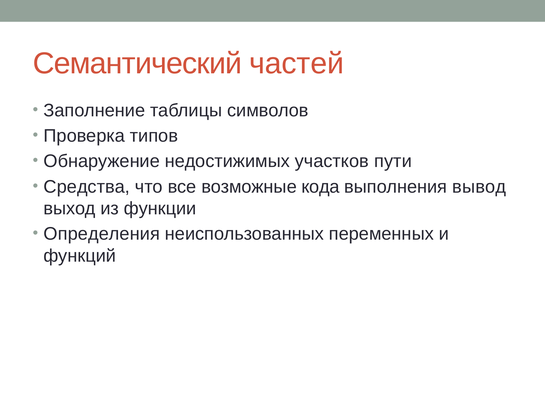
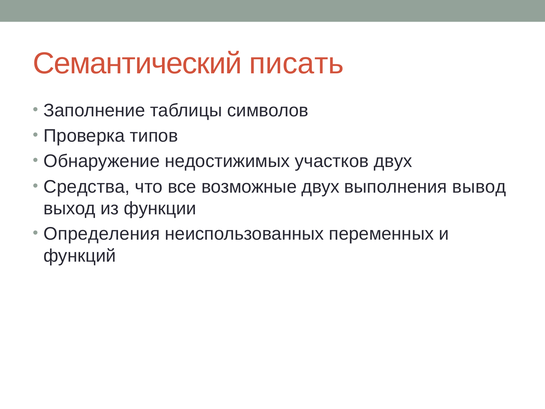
частей: частей -> писать (297, 63)
участков пути: пути -> двух (393, 161)
возможные кода: кода -> двух (321, 187)
